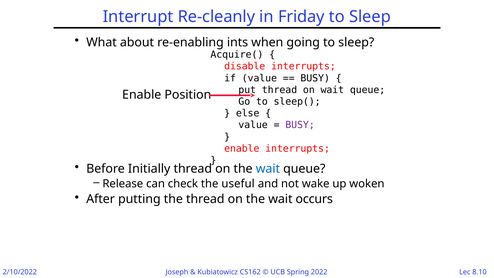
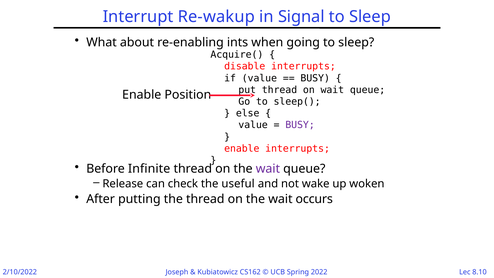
Re-cleanly: Re-cleanly -> Re-wakup (216, 17)
Friday: Friday -> Signal (301, 17)
Initially: Initially -> Infinite (149, 169)
wait colour: blue -> purple (268, 169)
